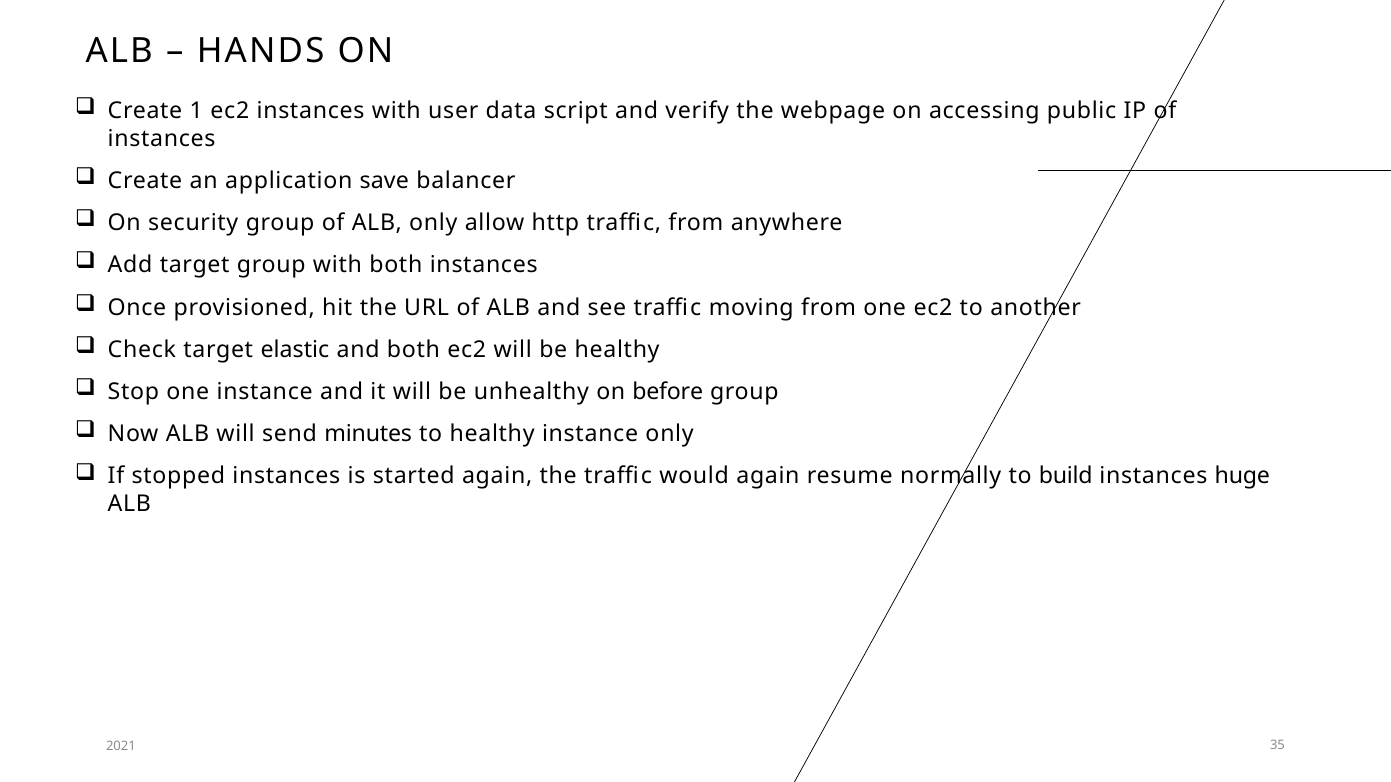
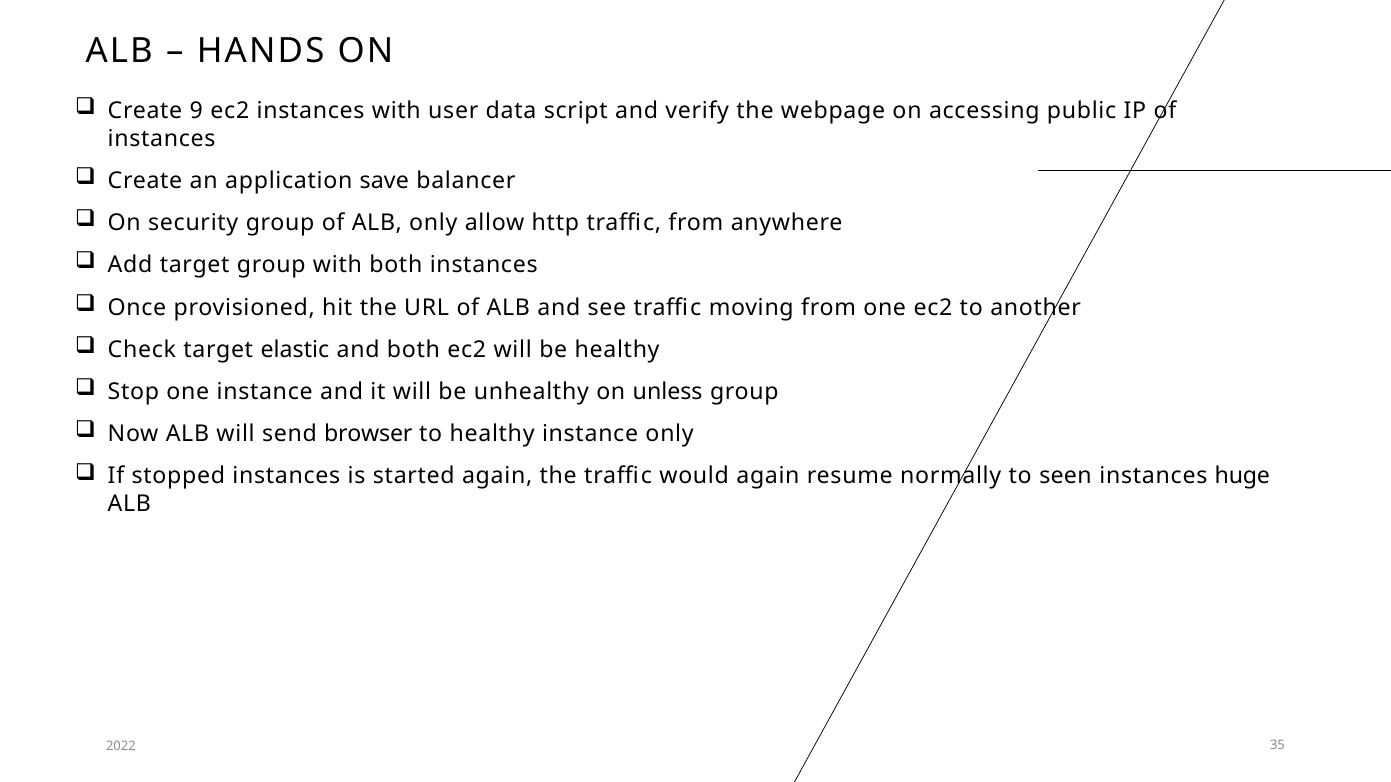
1: 1 -> 9 (196, 111)
before: before -> unless (668, 392)
minutes: minutes -> browser (368, 434)
build: build -> seen (1065, 477)
2021: 2021 -> 2022 (121, 747)
